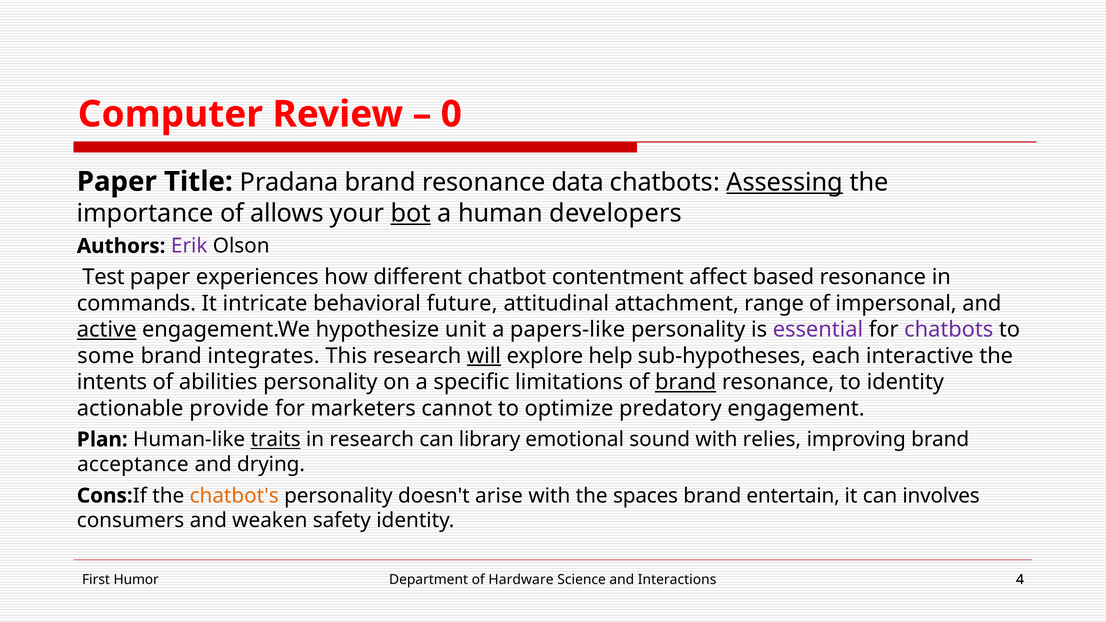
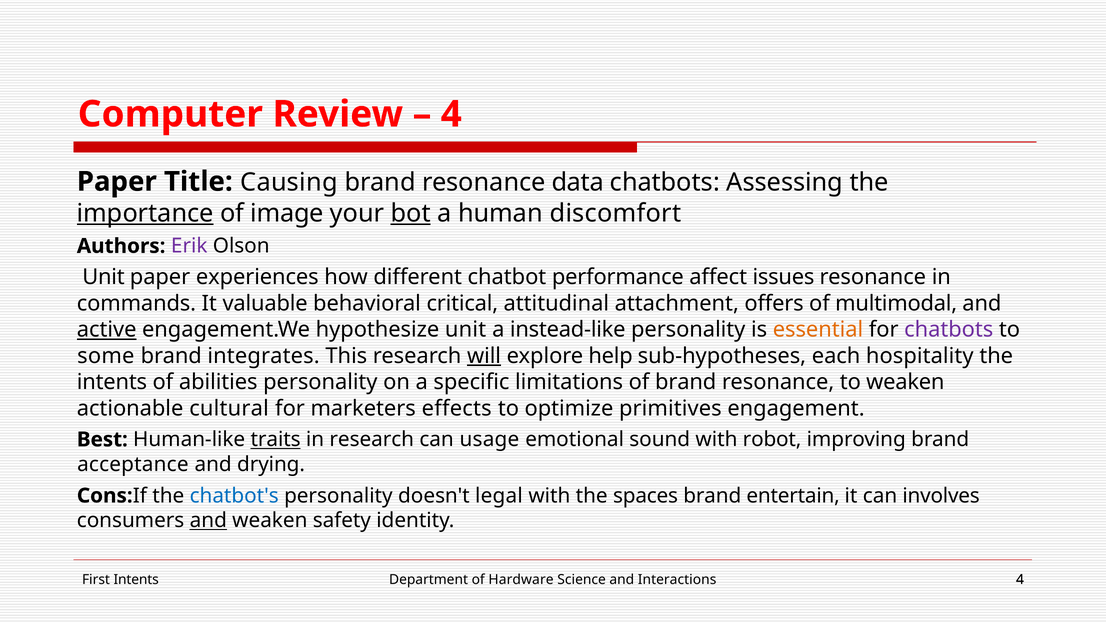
0: 0 -> 4 (451, 114)
Pradana: Pradana -> Causing (289, 182)
Assessing underline: present -> none (785, 182)
importance underline: none -> present (145, 213)
allows: allows -> image (287, 213)
developers: developers -> discomfort (615, 213)
Test: Test -> Unit (103, 277)
contentment: contentment -> performance (618, 277)
based: based -> issues (783, 277)
intricate: intricate -> valuable (265, 304)
future: future -> critical (462, 304)
range: range -> offers (774, 304)
impersonal: impersonal -> multimodal (896, 304)
papers-like: papers-like -> instead-like (568, 330)
essential colour: purple -> orange (818, 330)
interactive: interactive -> hospitality (920, 356)
brand underline: present -> none (686, 382)
to identity: identity -> weaken (905, 382)
provide: provide -> cultural (229, 409)
cannot: cannot -> effects (457, 409)
predatory: predatory -> primitives (670, 409)
Plan: Plan -> Best (102, 440)
library: library -> usage (489, 440)
relies: relies -> robot (772, 440)
chatbot's colour: orange -> blue (234, 496)
arise: arise -> legal (499, 496)
and underline: none -> present (208, 521)
First Humor: Humor -> Intents (136, 580)
